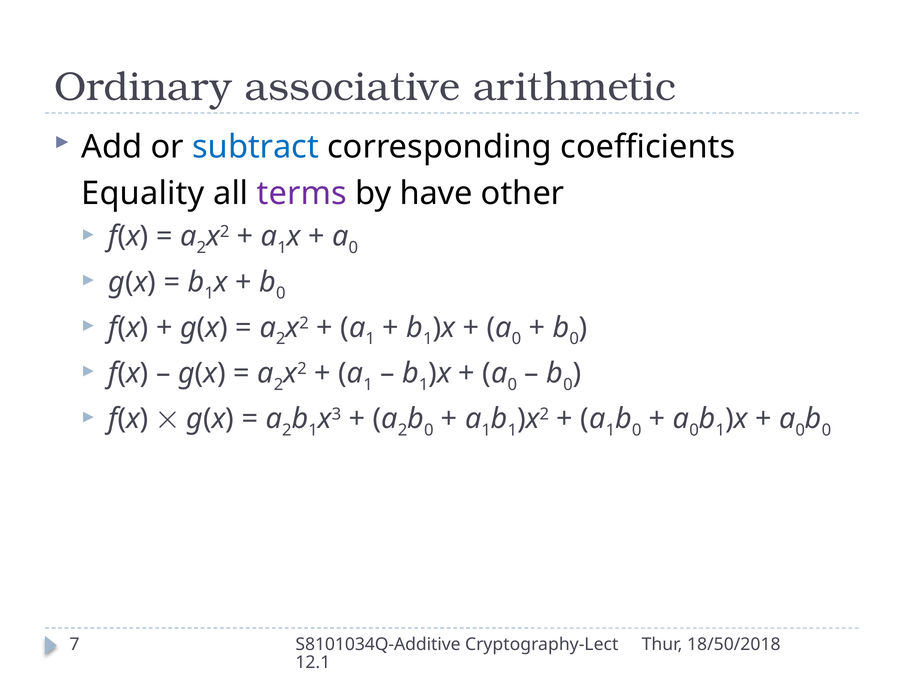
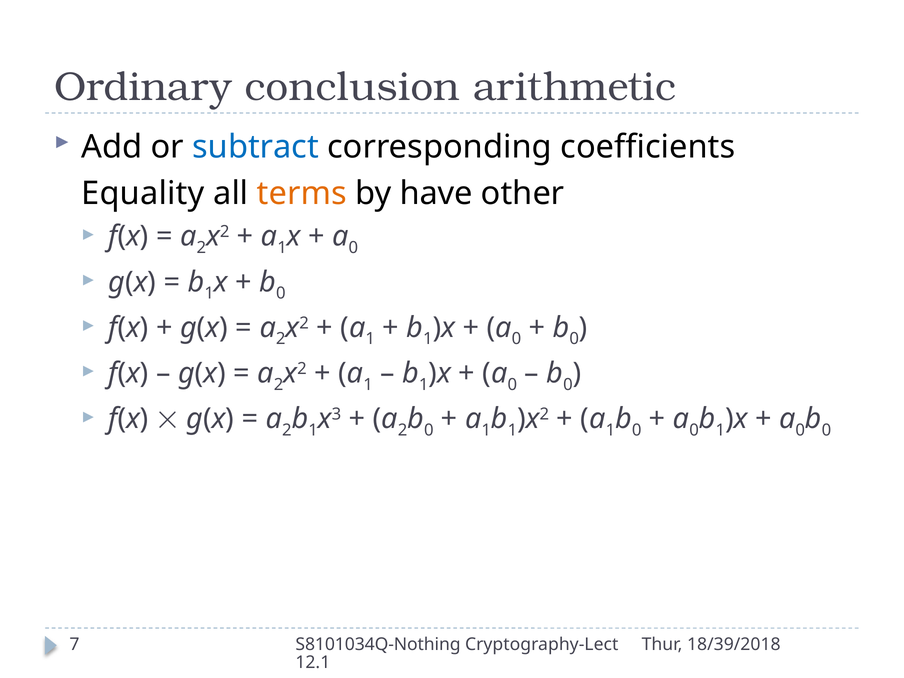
associative: associative -> conclusion (352, 87)
terms colour: purple -> orange (302, 194)
S8101034Q-Additive: S8101034Q-Additive -> S8101034Q-Nothing (378, 645)
18/50/2018: 18/50/2018 -> 18/39/2018 (734, 645)
